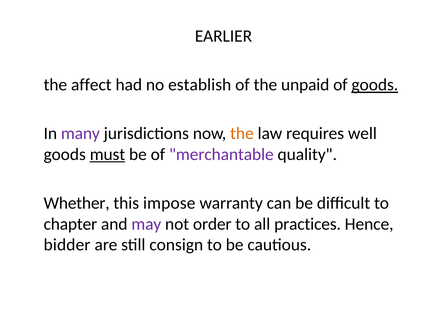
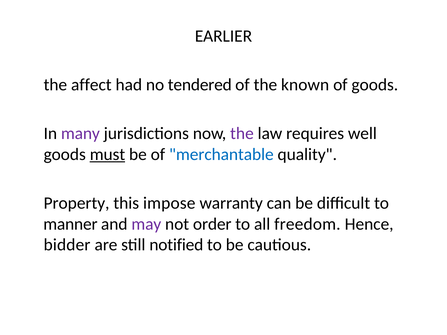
establish: establish -> tendered (200, 85)
unpaid: unpaid -> known (305, 85)
goods underline: present -> none (375, 85)
the colour: orange -> purple (242, 134)
merchantable colour: purple -> blue (221, 155)
Whether: Whether -> Property (77, 203)
chapter: chapter -> manner (70, 224)
practices: practices -> freedom (307, 224)
consign: consign -> notified (176, 245)
